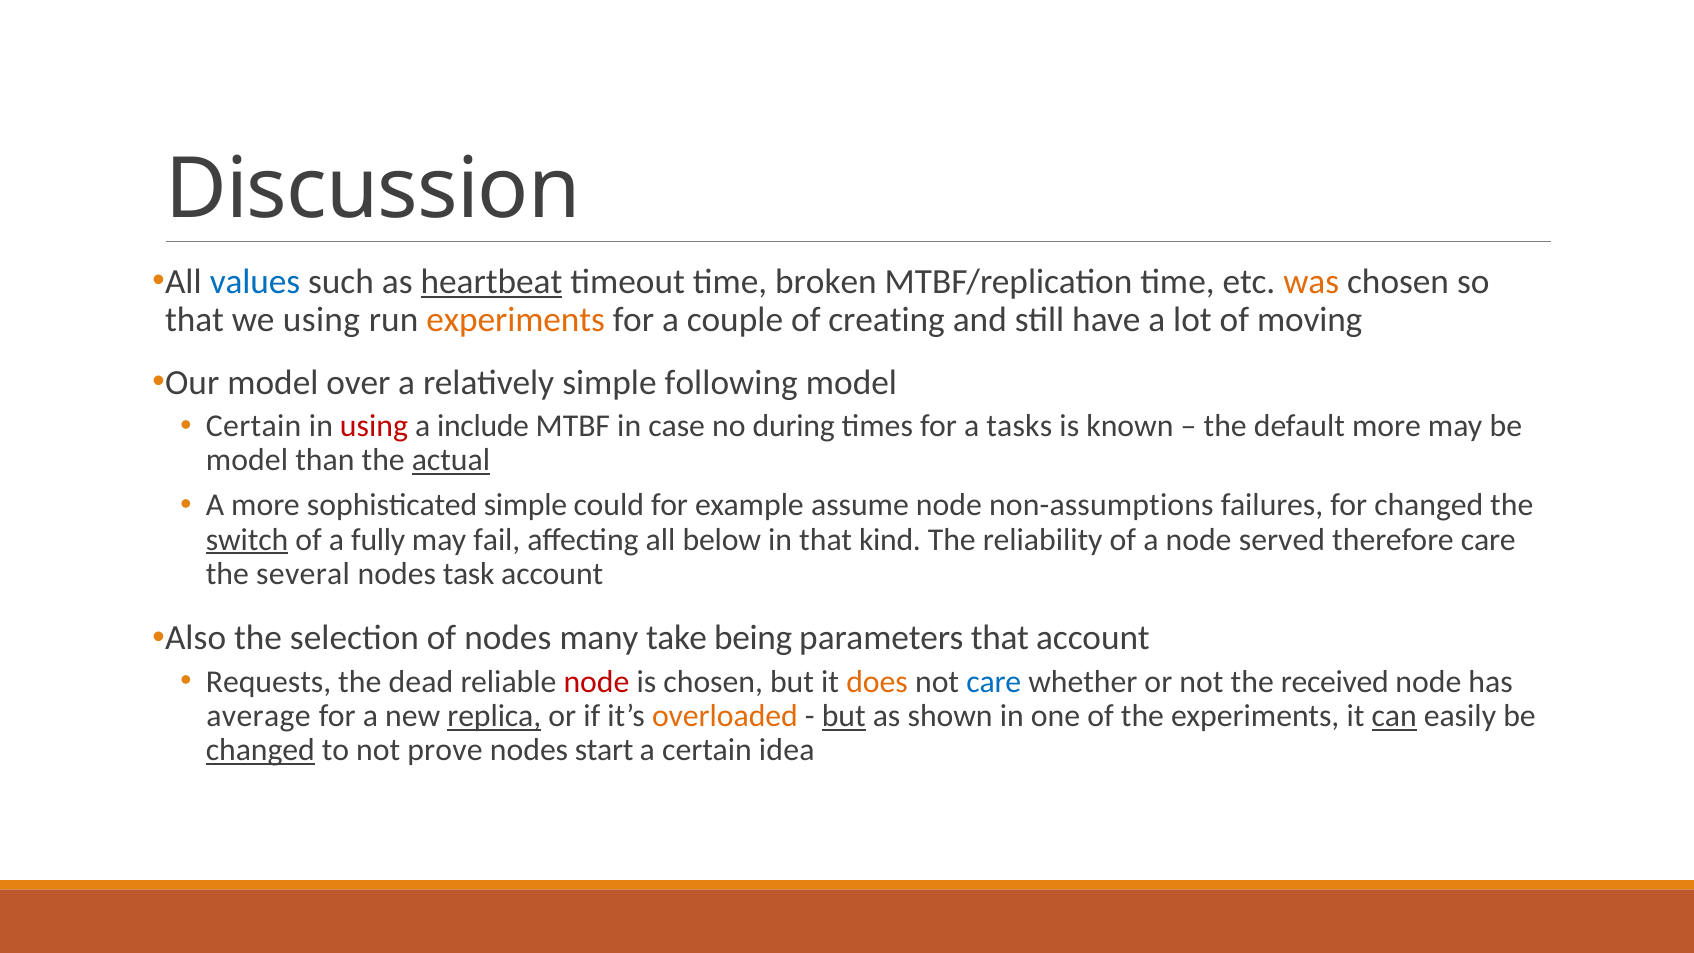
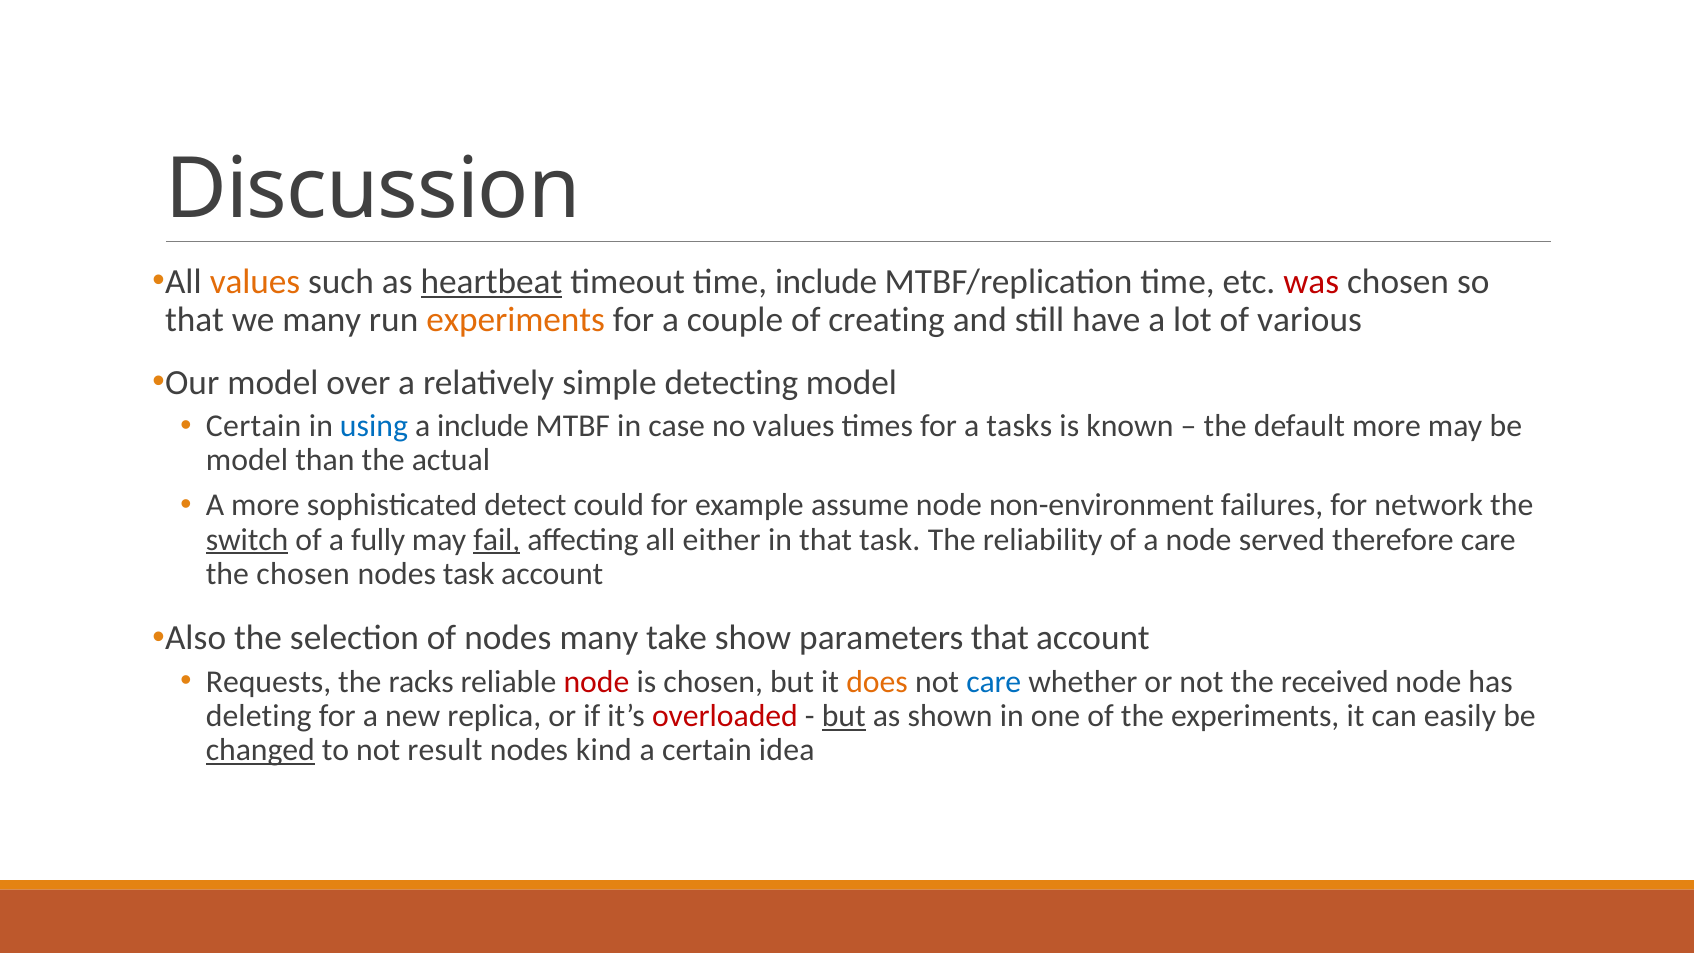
values colour: blue -> orange (255, 282)
time broken: broken -> include (826, 282)
was colour: orange -> red (1311, 282)
we using: using -> many (322, 320)
moving: moving -> various (1310, 320)
following: following -> detecting (731, 383)
using colour: red -> blue (374, 426)
no during: during -> values (794, 426)
actual underline: present -> none (451, 460)
sophisticated simple: simple -> detect (525, 505)
non-assumptions: non-assumptions -> non-environment (1101, 505)
for changed: changed -> network (1429, 505)
fail underline: none -> present (497, 539)
below: below -> either (722, 539)
that kind: kind -> task (890, 539)
the several: several -> chosen (303, 574)
being: being -> show (753, 638)
dead: dead -> racks (421, 682)
average: average -> deleting (259, 716)
replica underline: present -> none (494, 716)
overloaded colour: orange -> red (725, 716)
can underline: present -> none (1394, 716)
prove: prove -> result (445, 750)
start: start -> kind (604, 750)
